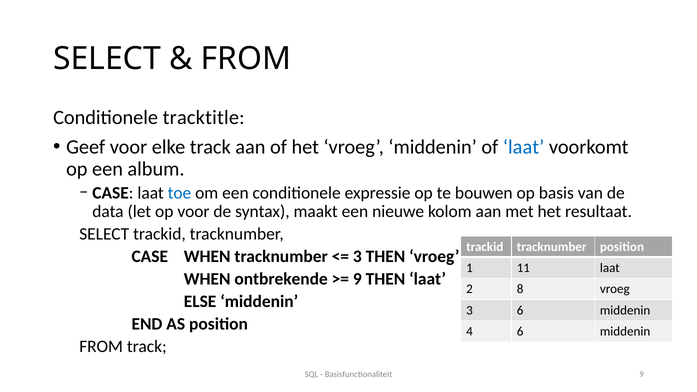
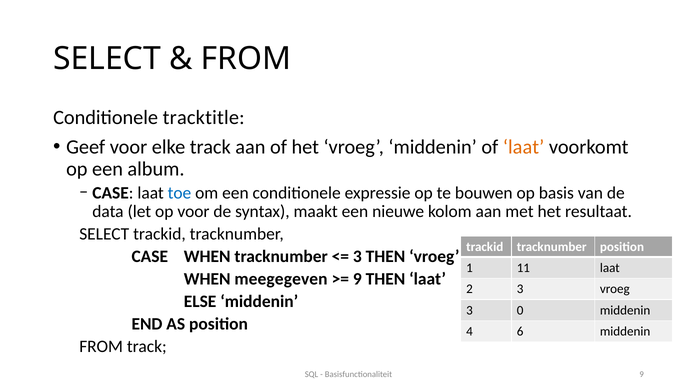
laat colour: blue -> orange (524, 147)
ontbrekende: ontbrekende -> meegegeven (281, 279)
2 8: 8 -> 3 (520, 289)
3 6: 6 -> 0 (520, 310)
